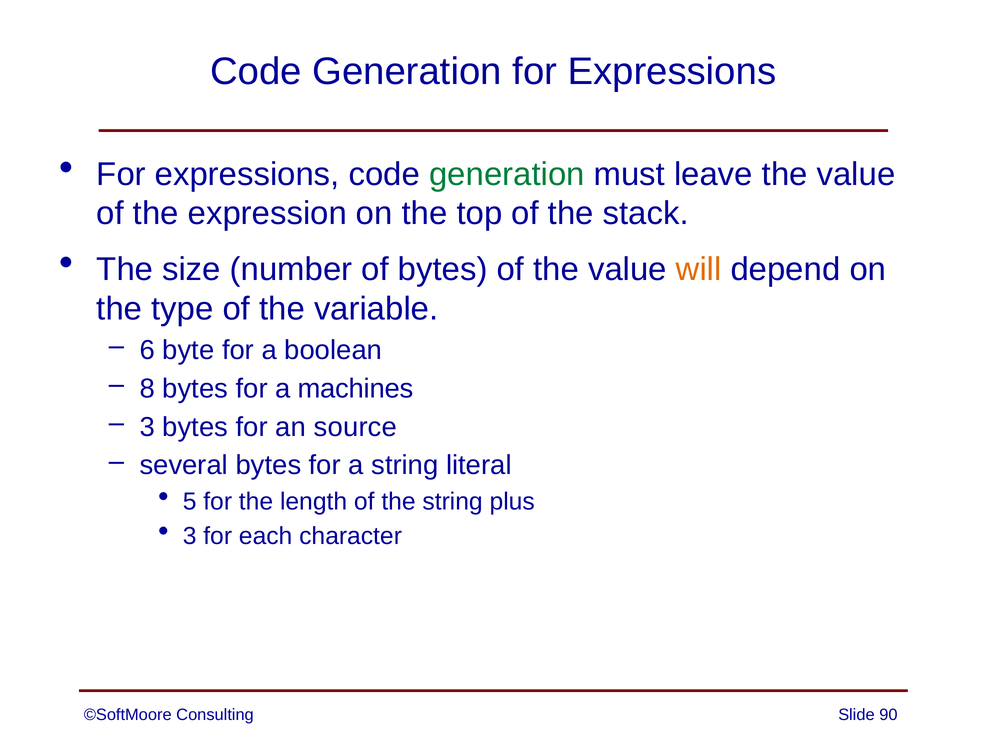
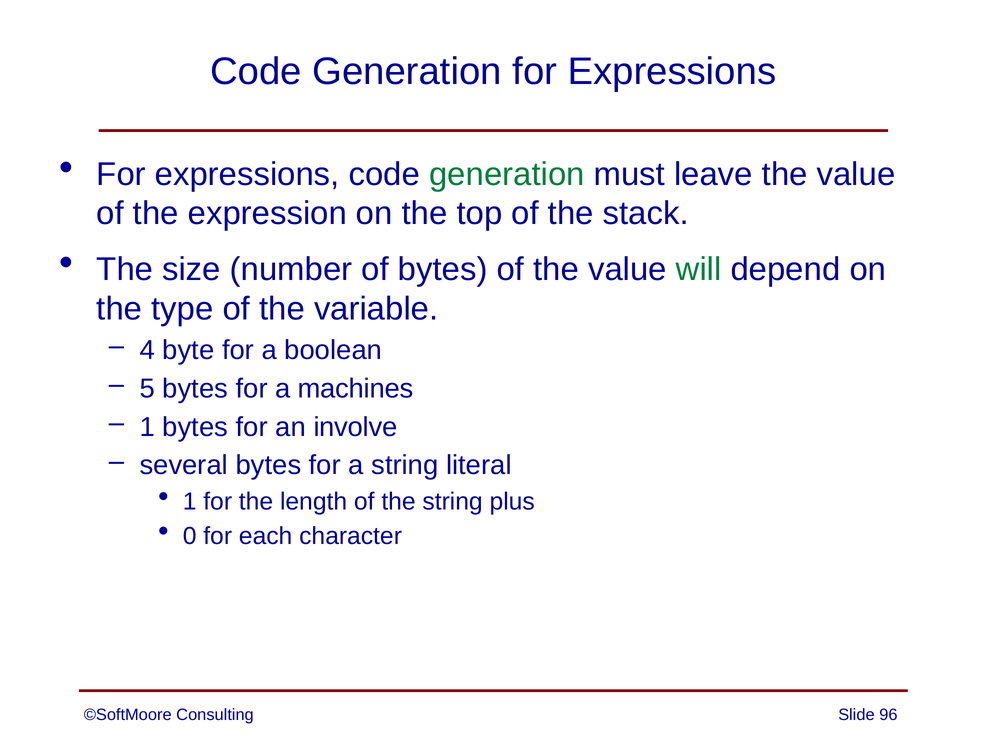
will colour: orange -> green (699, 270)
6: 6 -> 4 (147, 350)
8: 8 -> 5 (147, 389)
3: 3 -> 1 (147, 427)
source: source -> involve (356, 427)
5: 5 -> 1 (190, 502)
3: 3 -> 0 (190, 536)
90: 90 -> 96 (888, 715)
